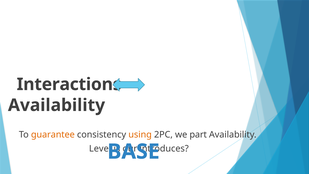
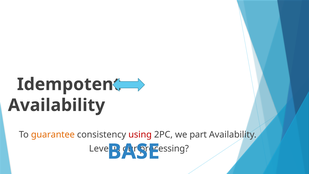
Interactions: Interactions -> Idempotent (69, 84)
using colour: orange -> red (140, 135)
introduces: introduces -> processing (164, 149)
